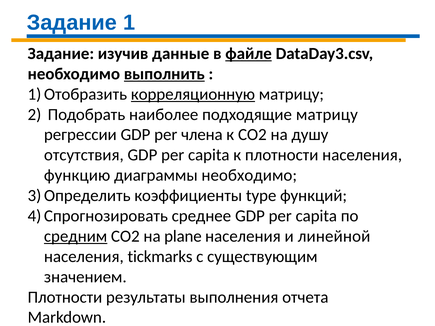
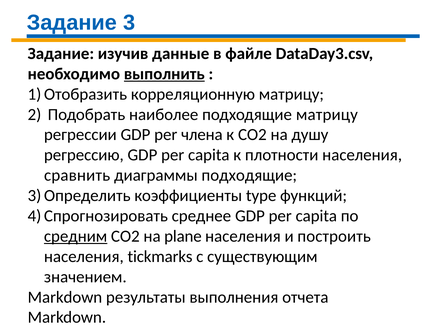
1: 1 -> 3 (129, 23)
файле underline: present -> none (249, 54)
корреляционную underline: present -> none (193, 94)
отсутствия: отсутствия -> регрессию (84, 155)
функцию: функцию -> сравнить (77, 175)
диаграммы необходимо: необходимо -> подходящие (249, 175)
линейной: линейной -> построить (334, 236)
Плотности: Плотности -> Markdown (65, 297)
